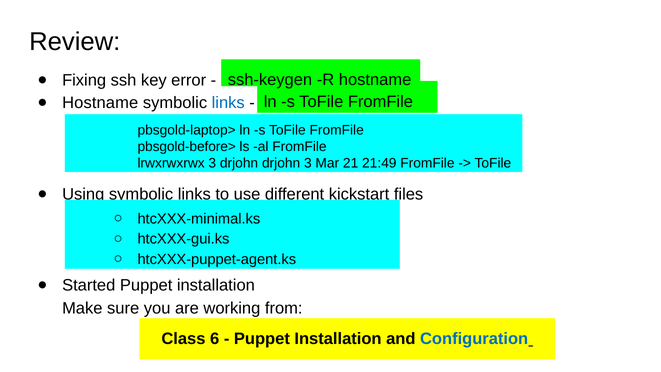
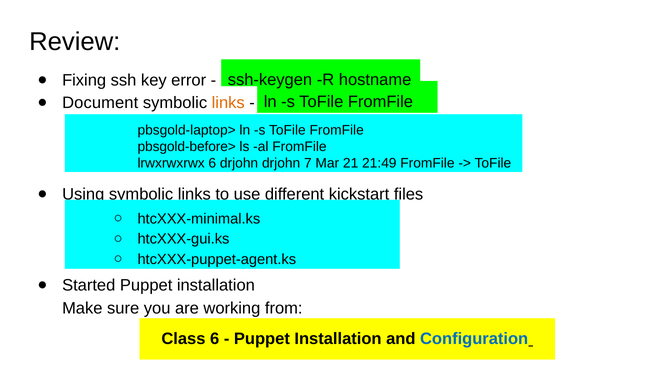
Hostname: Hostname -> Document (100, 103)
links colour: blue -> orange (228, 103)
lrwxrwxrwx 3: 3 -> 6 (212, 163)
drjohn 3: 3 -> 7 (308, 163)
